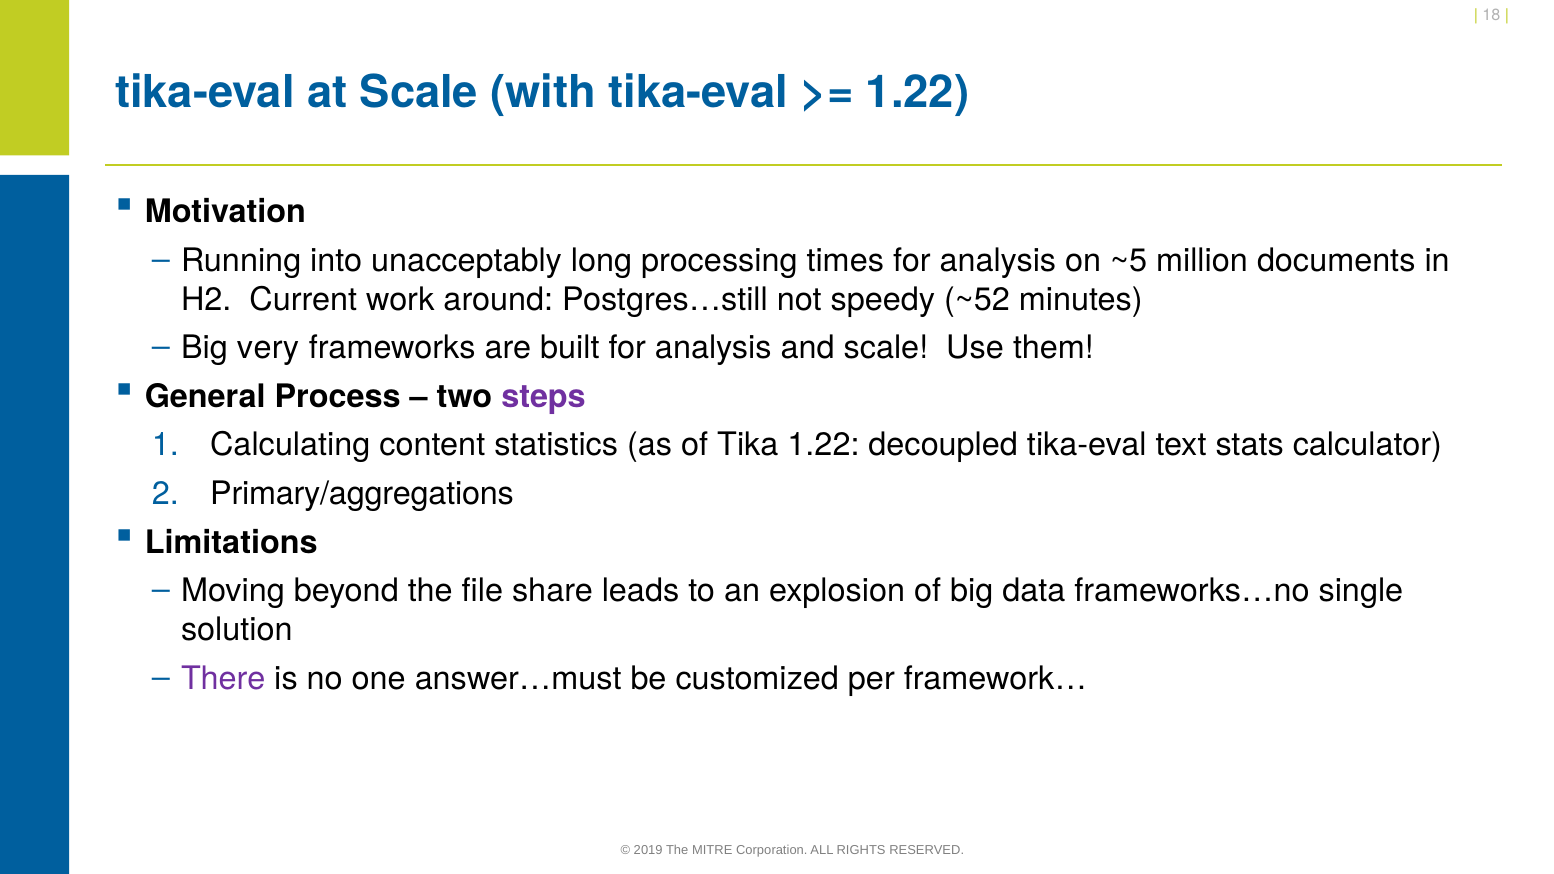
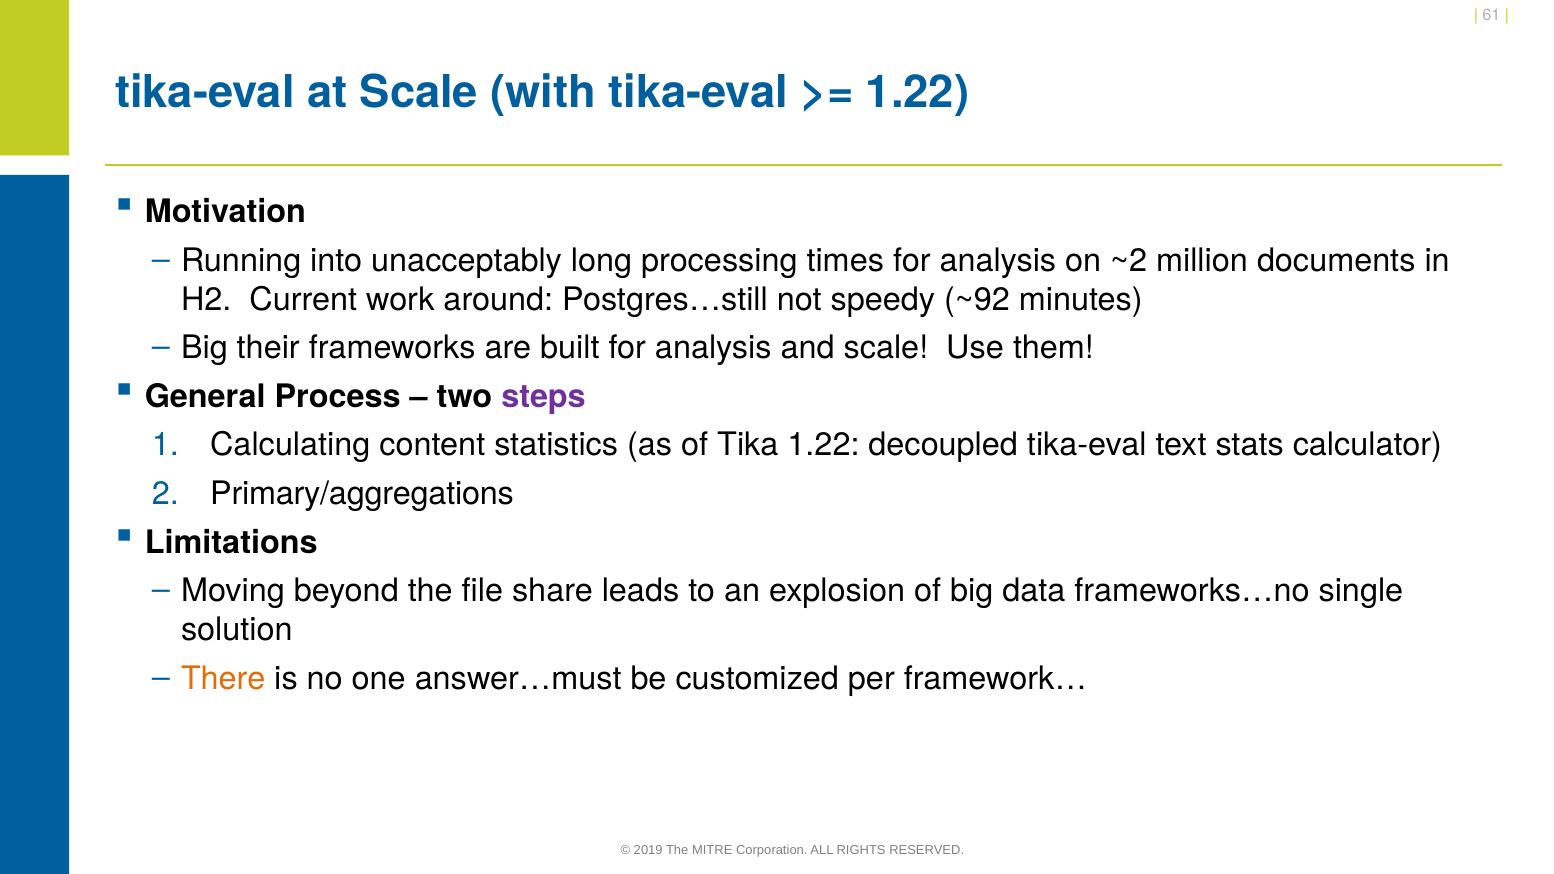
18: 18 -> 61 (1491, 15)
~5: ~5 -> ~2 (1129, 261)
~52: ~52 -> ~92 (977, 300)
very: very -> their (268, 348)
There colour: purple -> orange (223, 679)
